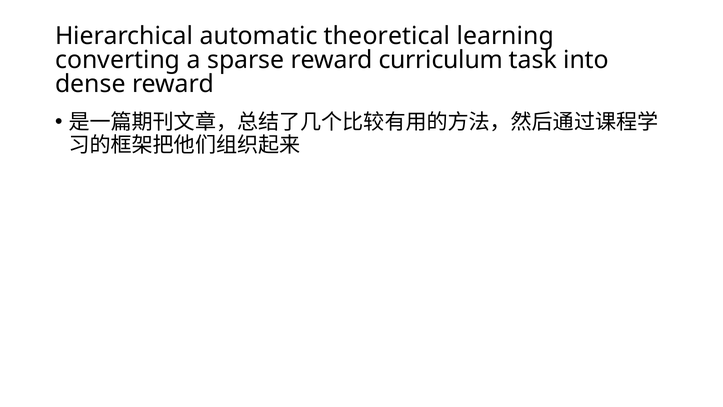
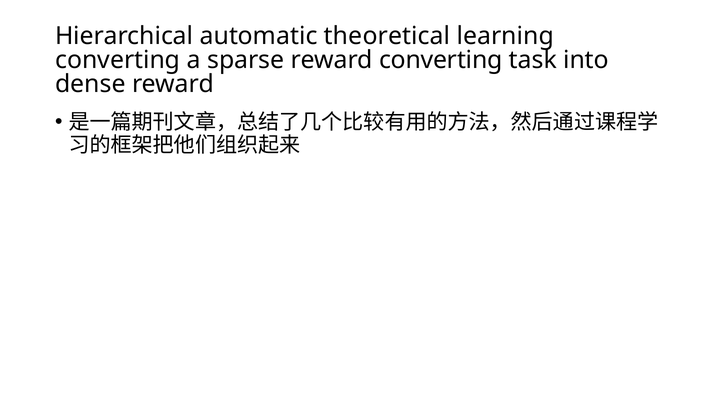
reward curriculum: curriculum -> converting (441, 60)
